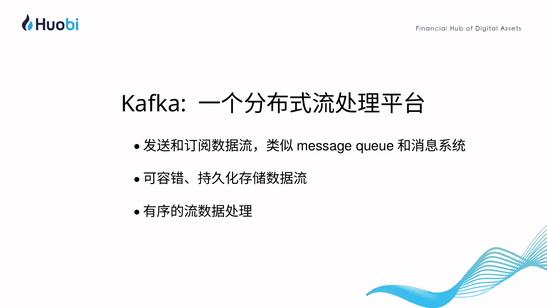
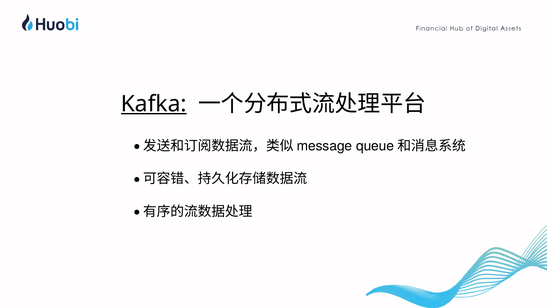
Kafka underline: none -> present (154, 104)
